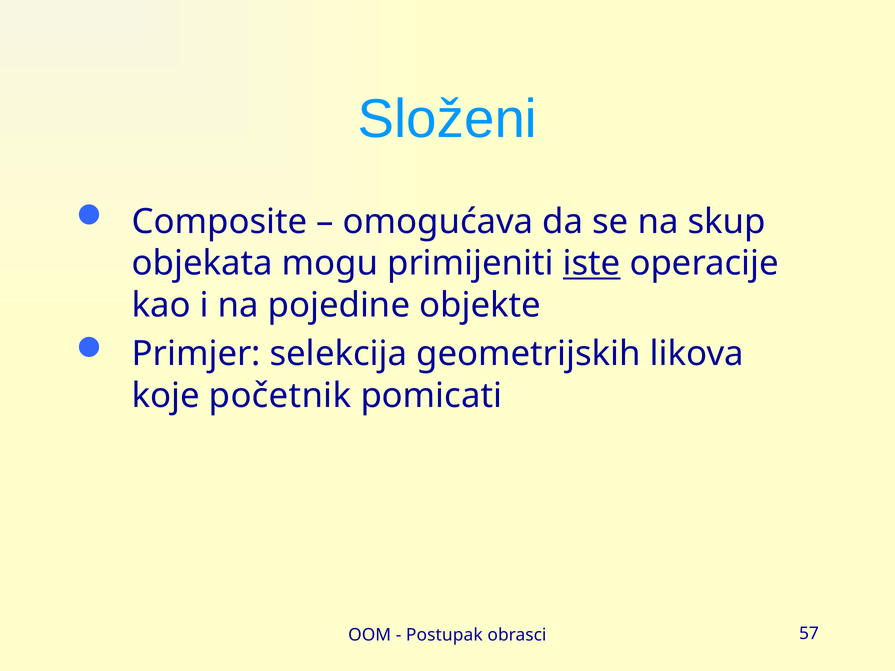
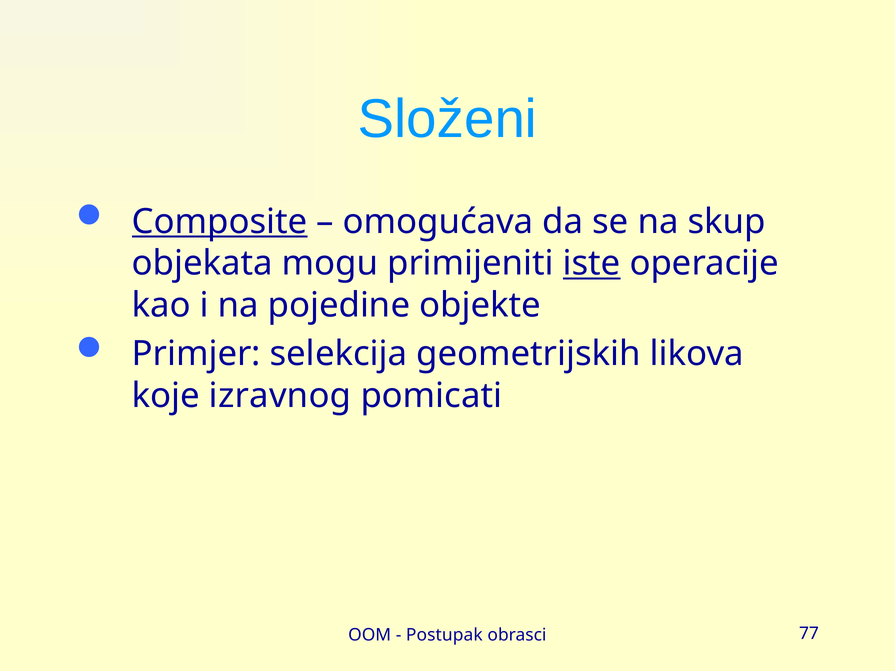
Composite underline: none -> present (220, 222)
početnik: početnik -> izravnog (280, 396)
57: 57 -> 77 (809, 634)
